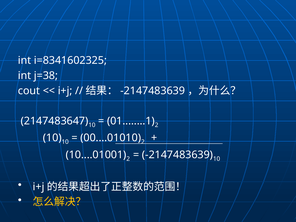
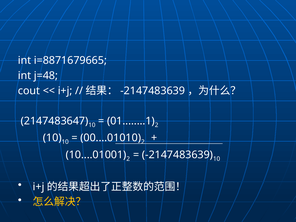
i=8341602325: i=8341602325 -> i=8871679665 (70, 60)
j=38: j=38 -> j=48 (46, 76)
